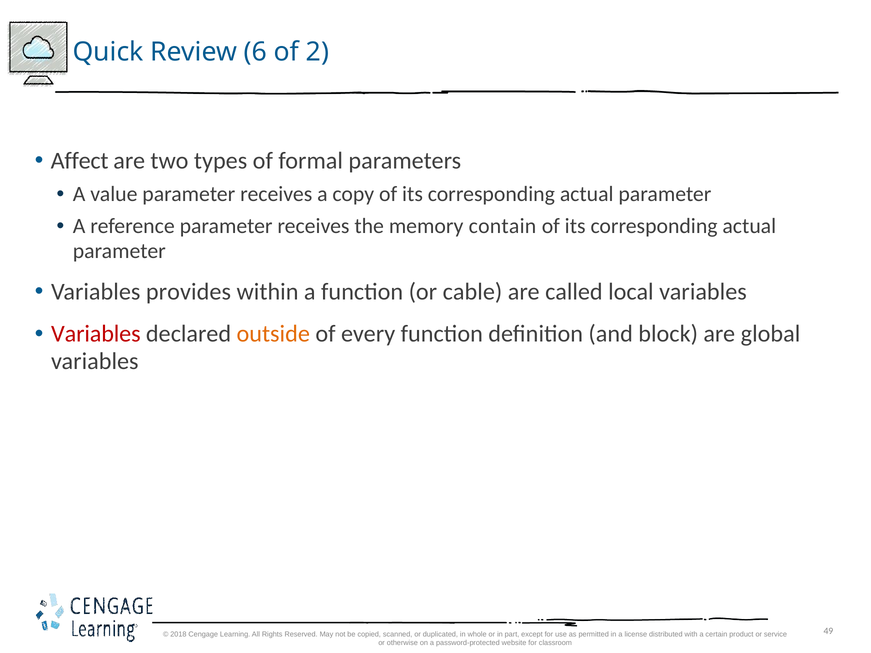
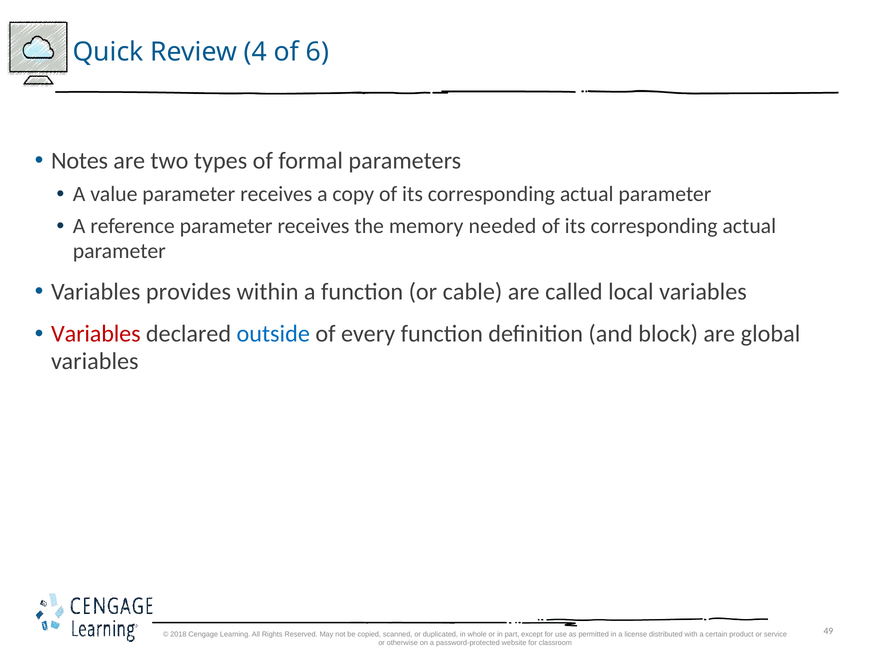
6: 6 -> 4 (255, 52)
2: 2 -> 6 (318, 52)
Affect: Affect -> Notes (80, 161)
contain: contain -> needed (503, 226)
outside colour: orange -> blue (273, 334)
